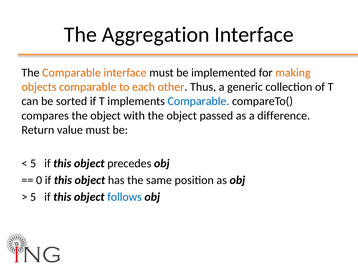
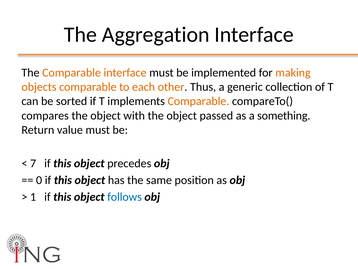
Comparable colour: blue -> orange (198, 101)
difference: difference -> something (284, 115)
5: 5 -> 7 (33, 163)
5: 5 -> 1 (33, 197)
